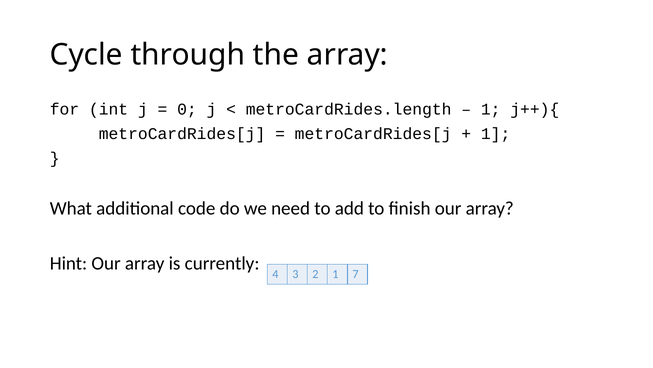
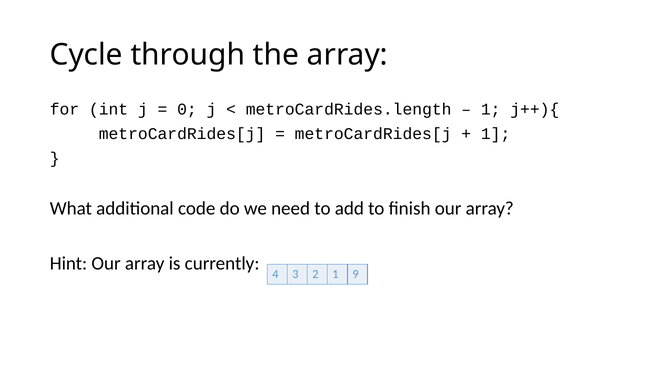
7: 7 -> 9 (355, 274)
